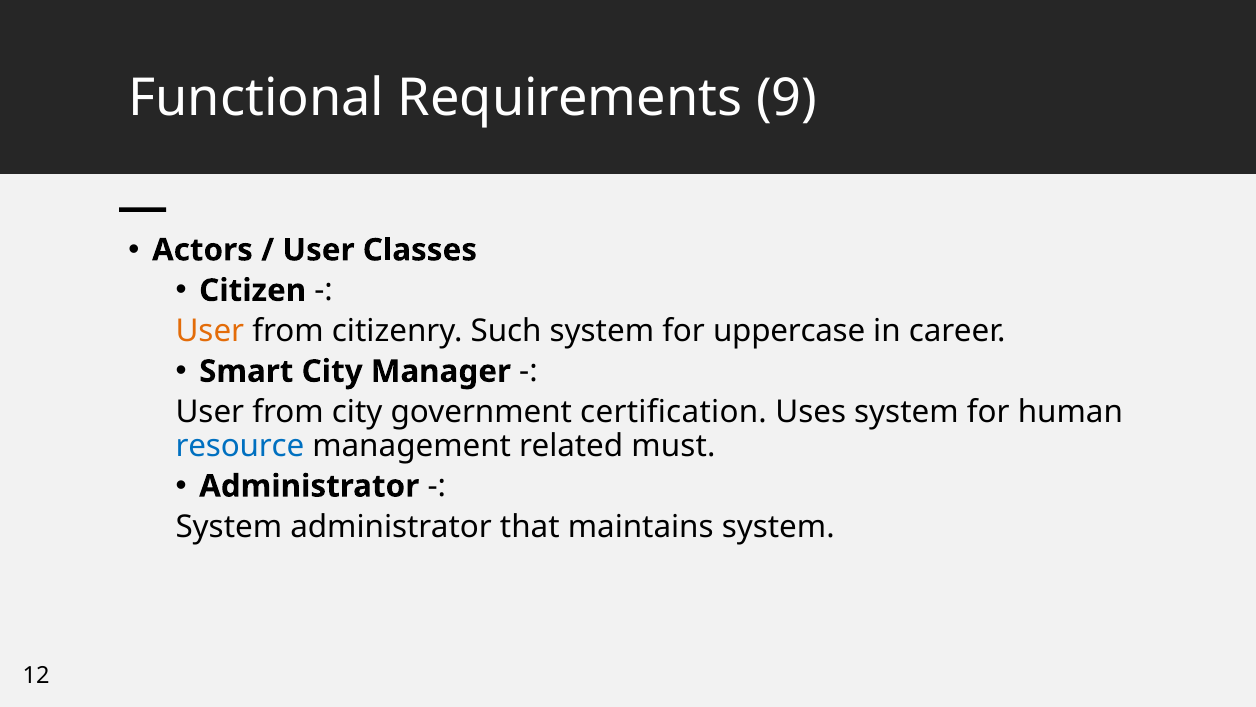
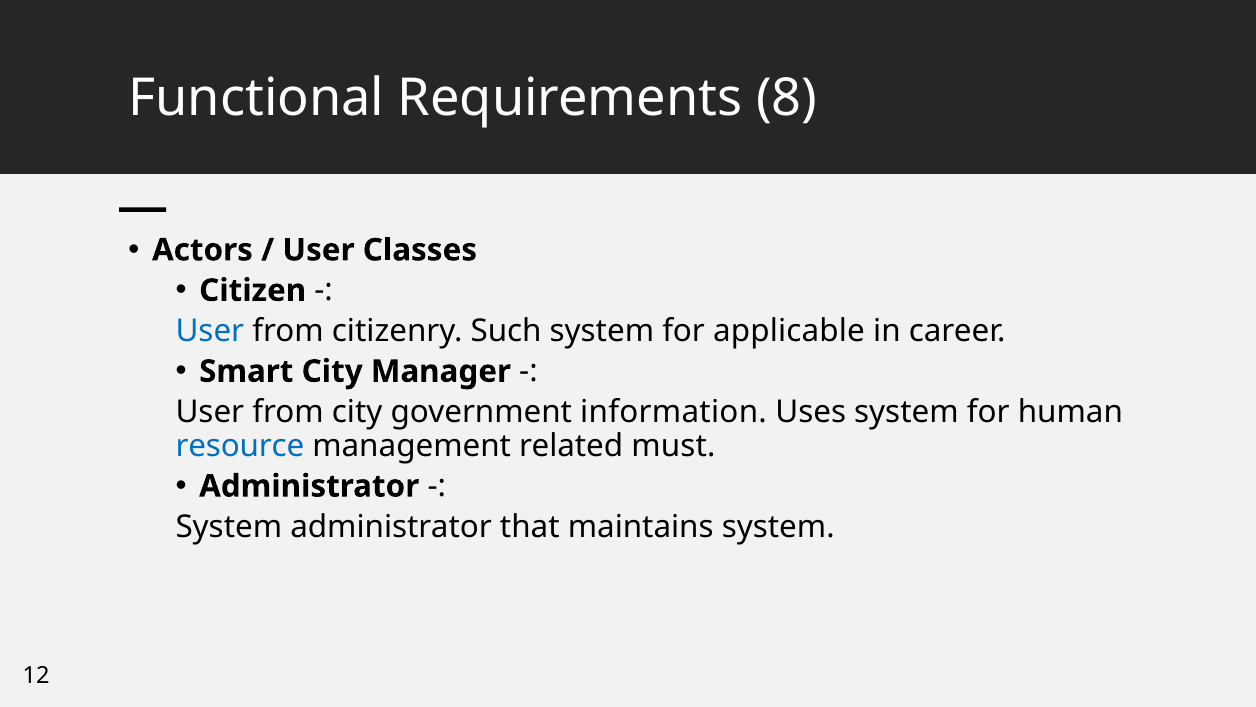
9: 9 -> 8 (787, 98)
User colour: orange -> blue (210, 331)
uppercase: uppercase -> applicable (789, 331)
certification: certification -> information (674, 412)
